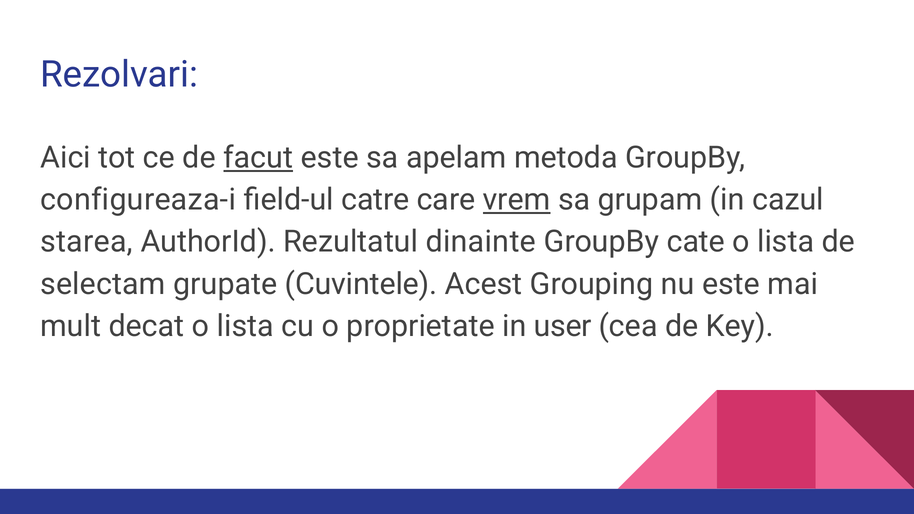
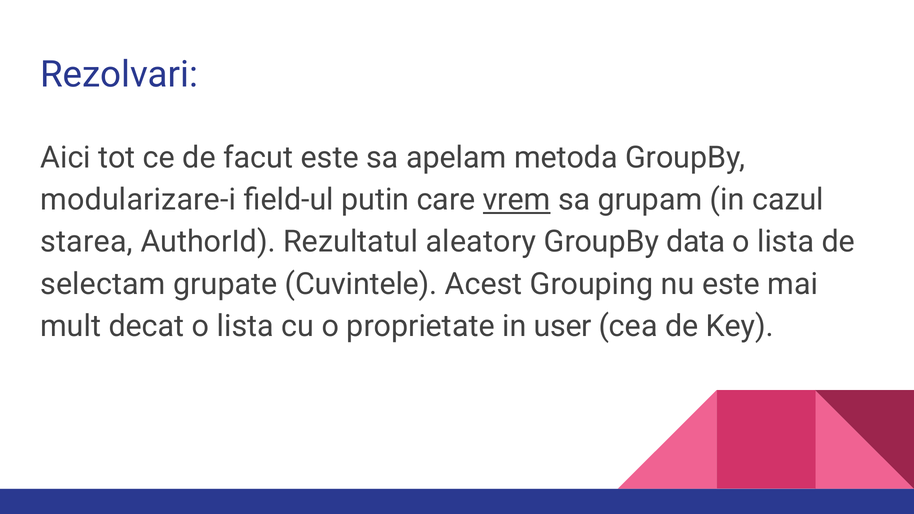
facut underline: present -> none (258, 158)
configureaza-i: configureaza-i -> modularizare-i (138, 200)
catre: catre -> putin (375, 200)
dinainte: dinainte -> aleatory (481, 242)
cate: cate -> data (696, 242)
